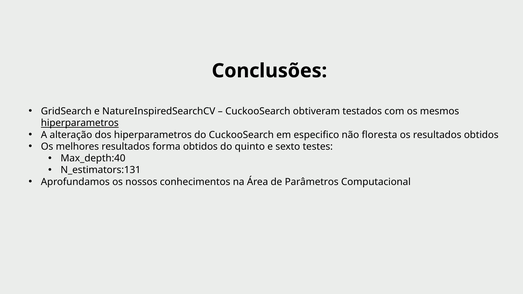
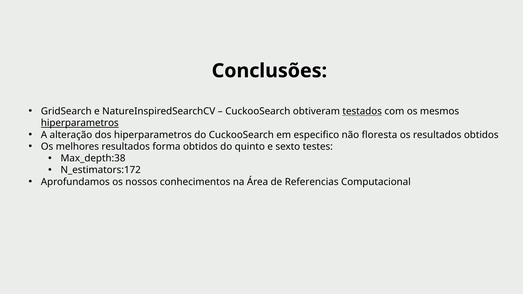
testados underline: none -> present (362, 111)
Max_depth:40: Max_depth:40 -> Max_depth:38 (93, 158)
N_estimators:131: N_estimators:131 -> N_estimators:172 (101, 170)
Parâmetros: Parâmetros -> Referencias (312, 182)
